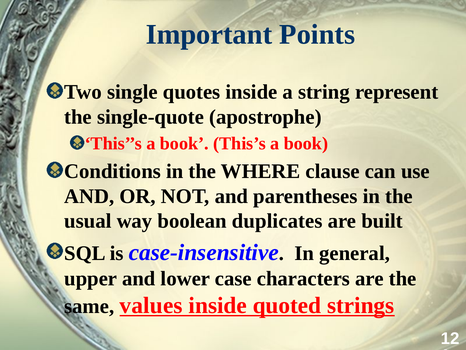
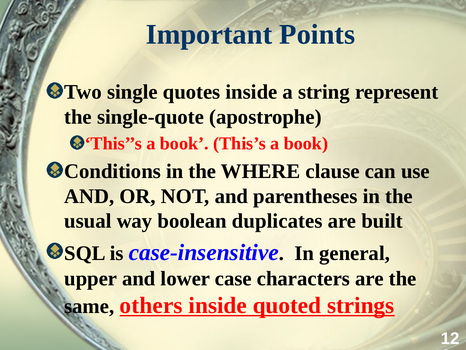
values: values -> others (151, 305)
